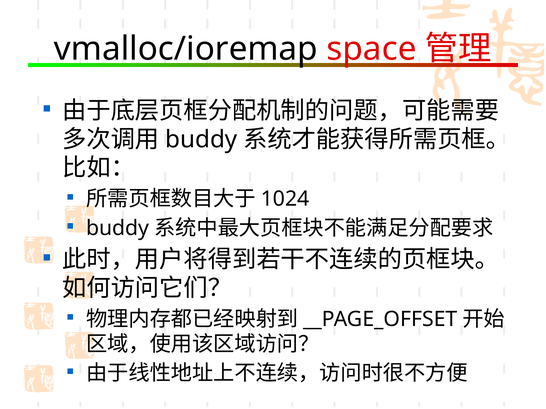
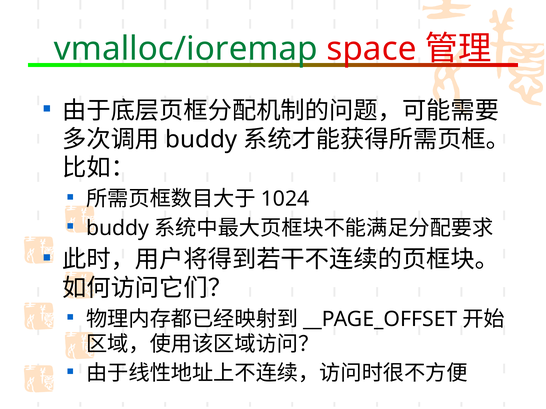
vmalloc/ioremap colour: black -> green (186, 49)
